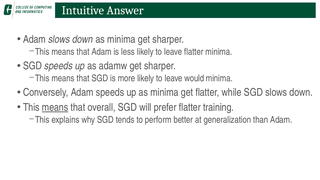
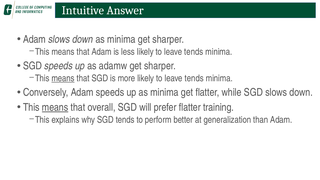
flatter: flatter -> tends (194, 52)
means underline: none -> present (63, 78)
would: would -> tends (194, 78)
